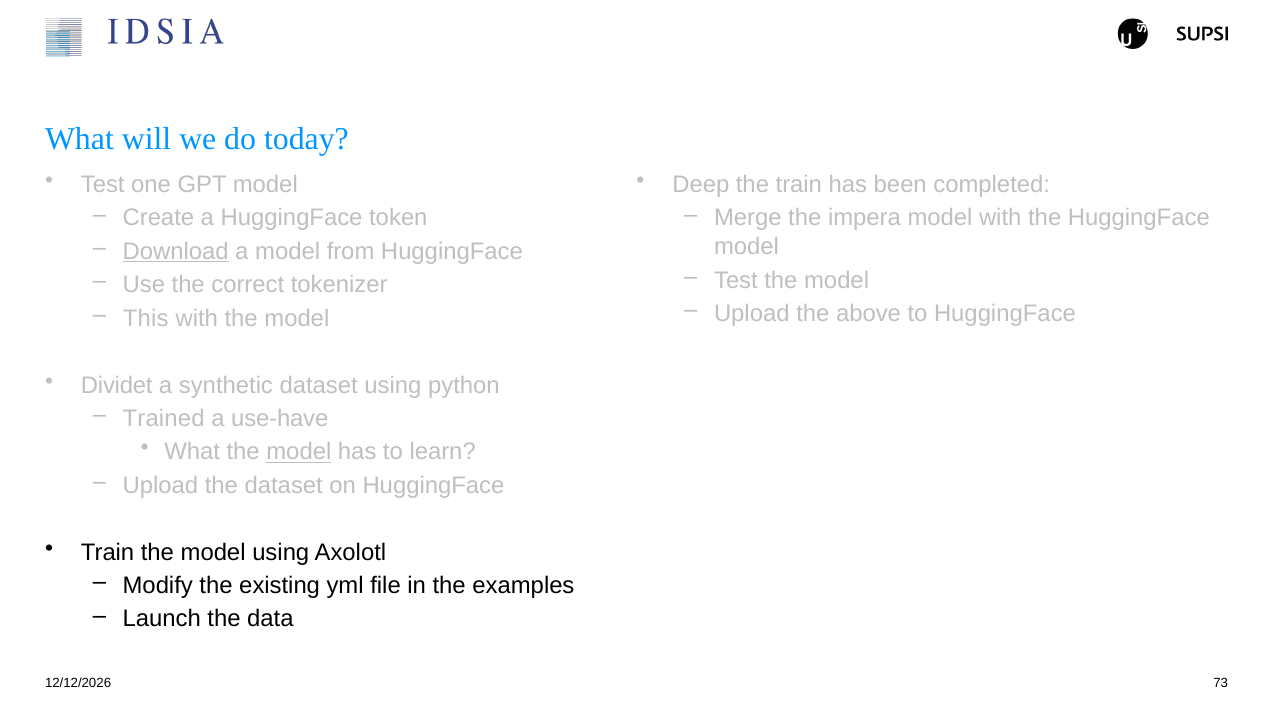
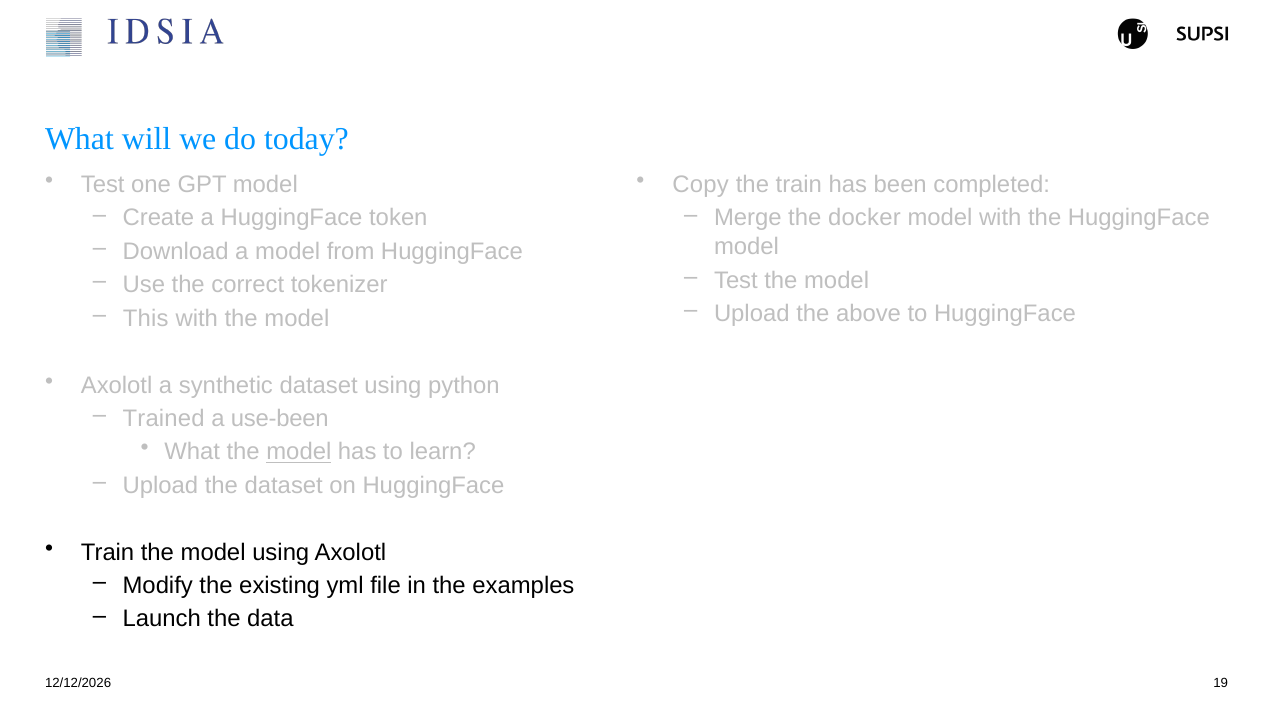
Deep: Deep -> Copy (701, 185)
impera: impera -> docker (864, 218)
Download underline: present -> none (176, 252)
Dividet: Dividet -> Axolotl (117, 385)
use-have: use-have -> use-been (280, 419)
73: 73 -> 19 (1221, 683)
